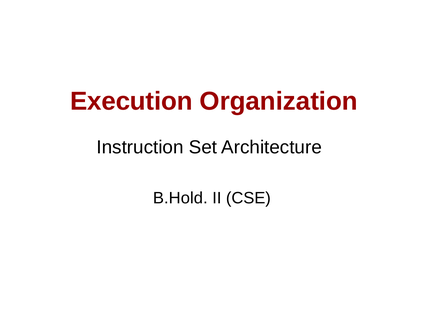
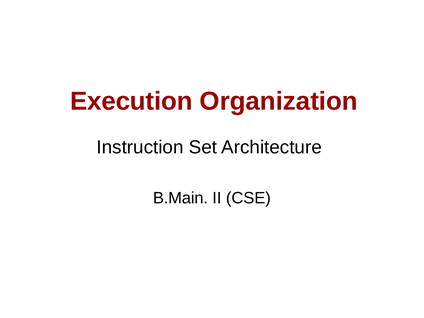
B.Hold: B.Hold -> B.Main (180, 198)
